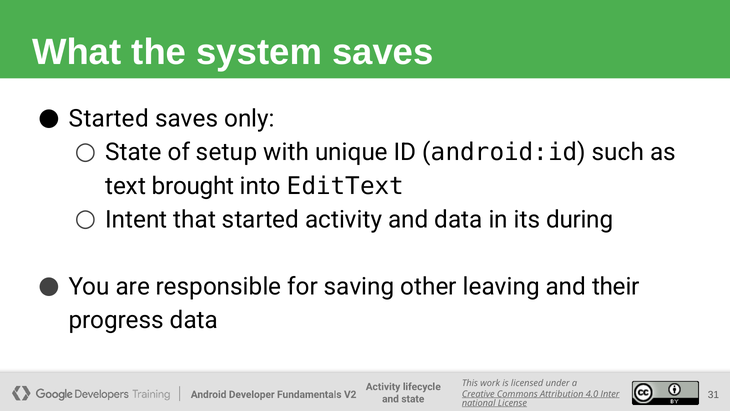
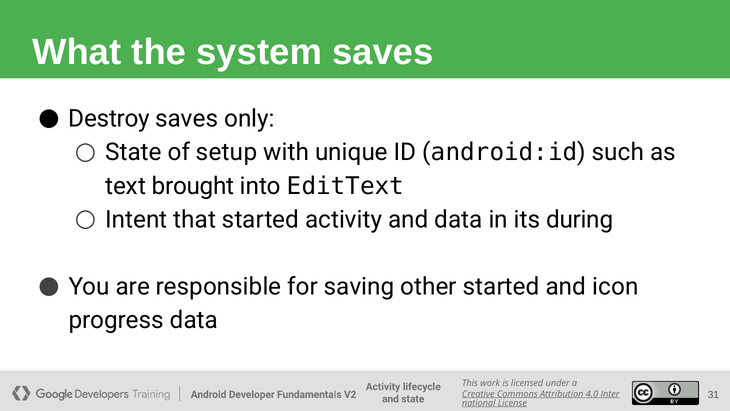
Started: Started -> Destroy (109, 119)
other leaving: leaving -> started (501, 287)
their: their -> icon (616, 287)
